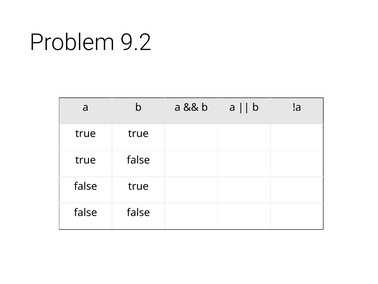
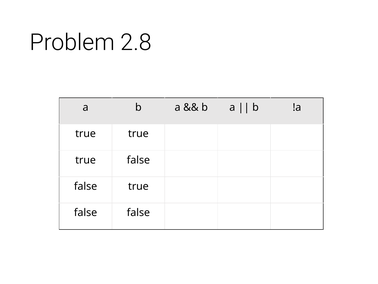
9.2: 9.2 -> 2.8 (136, 42)
